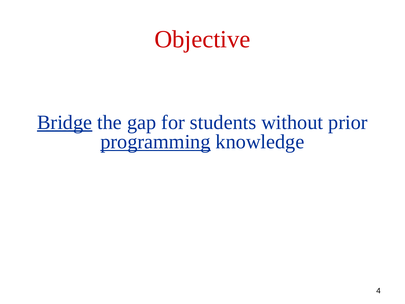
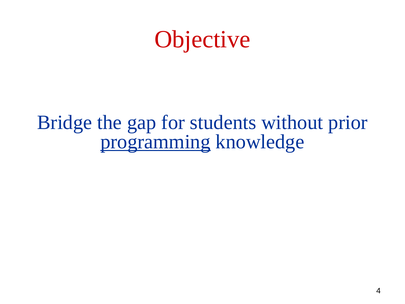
Bridge underline: present -> none (65, 122)
